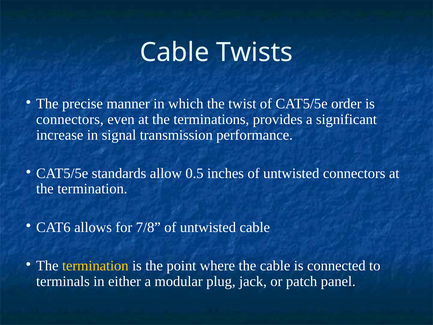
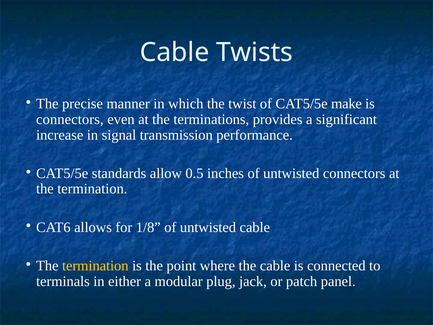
order: order -> make (346, 104)
7/8: 7/8 -> 1/8 (148, 227)
